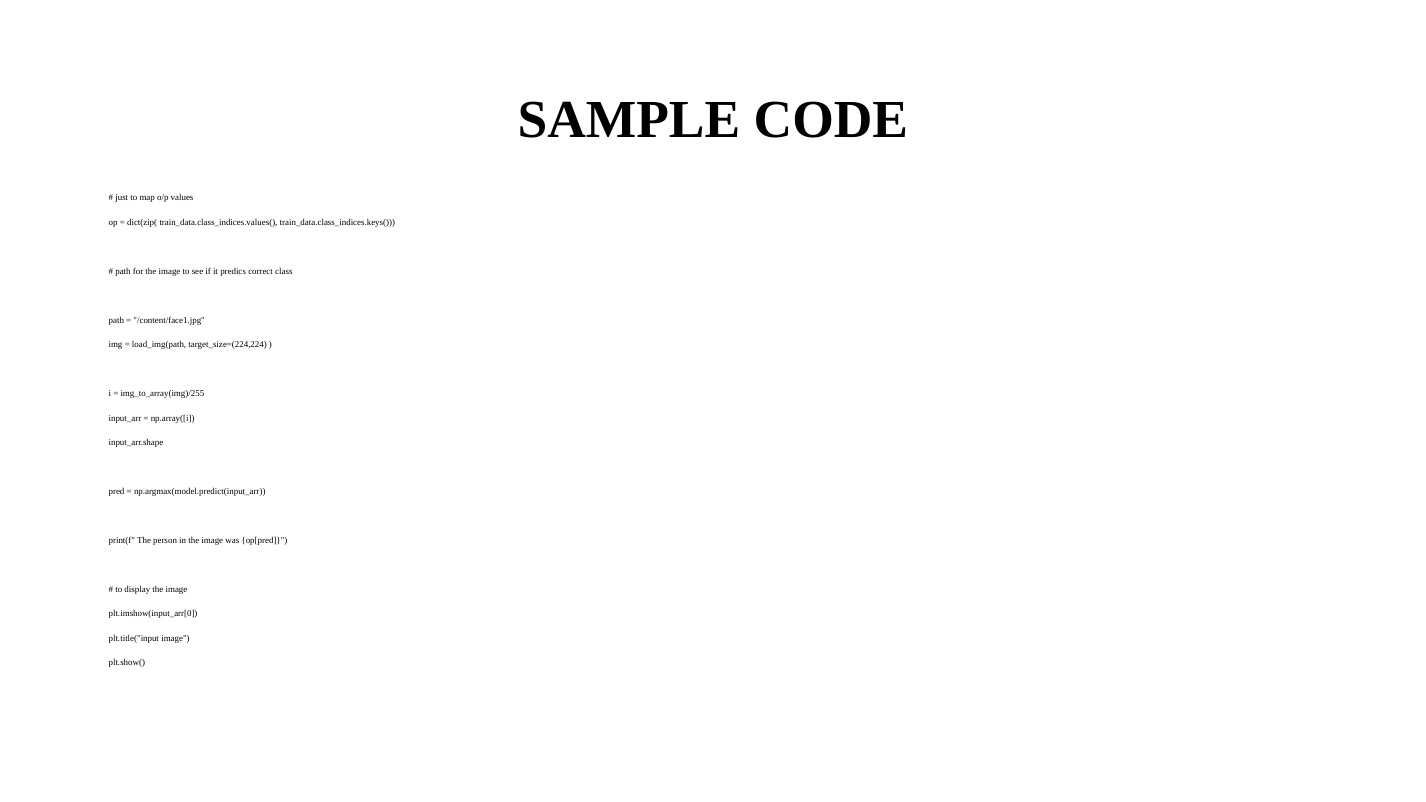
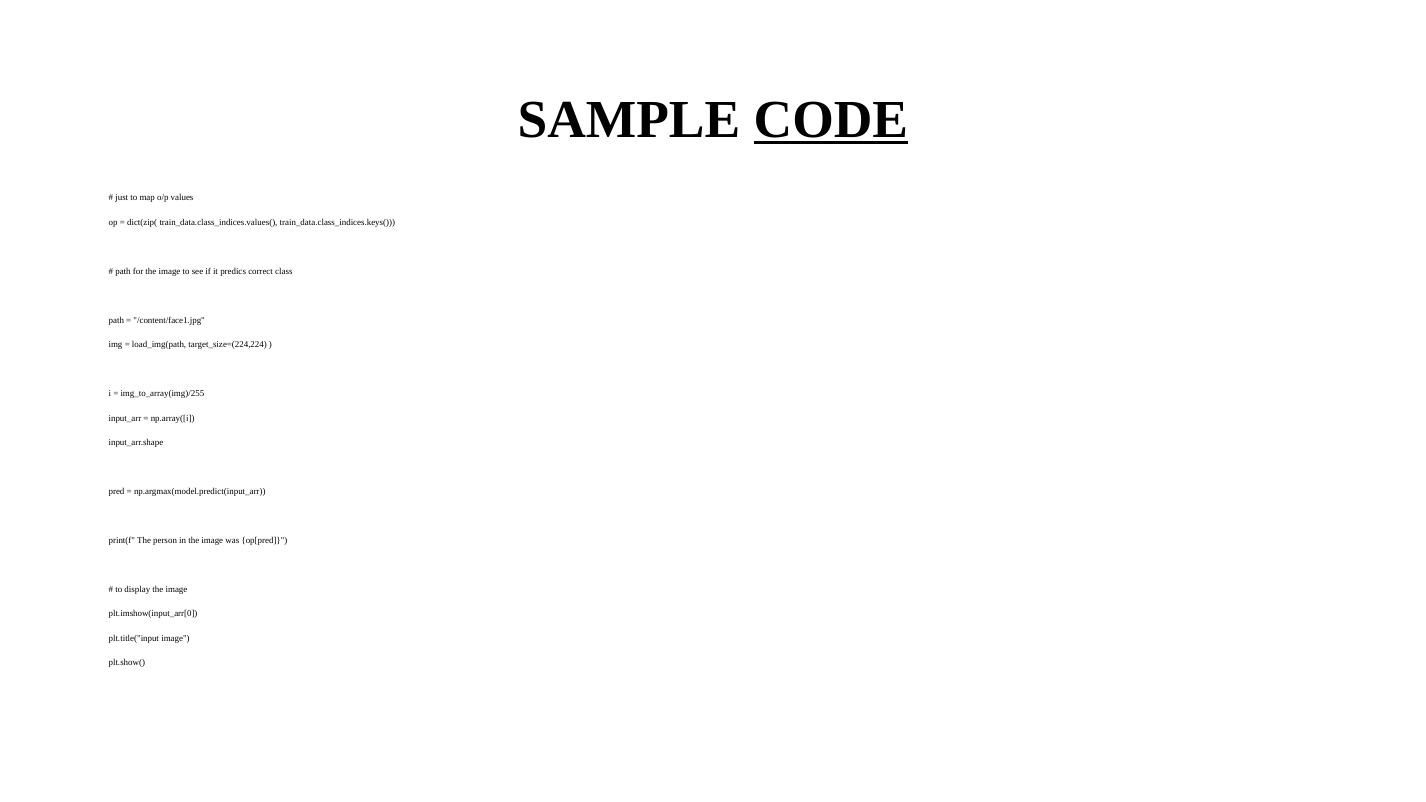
CODE underline: none -> present (831, 120)
